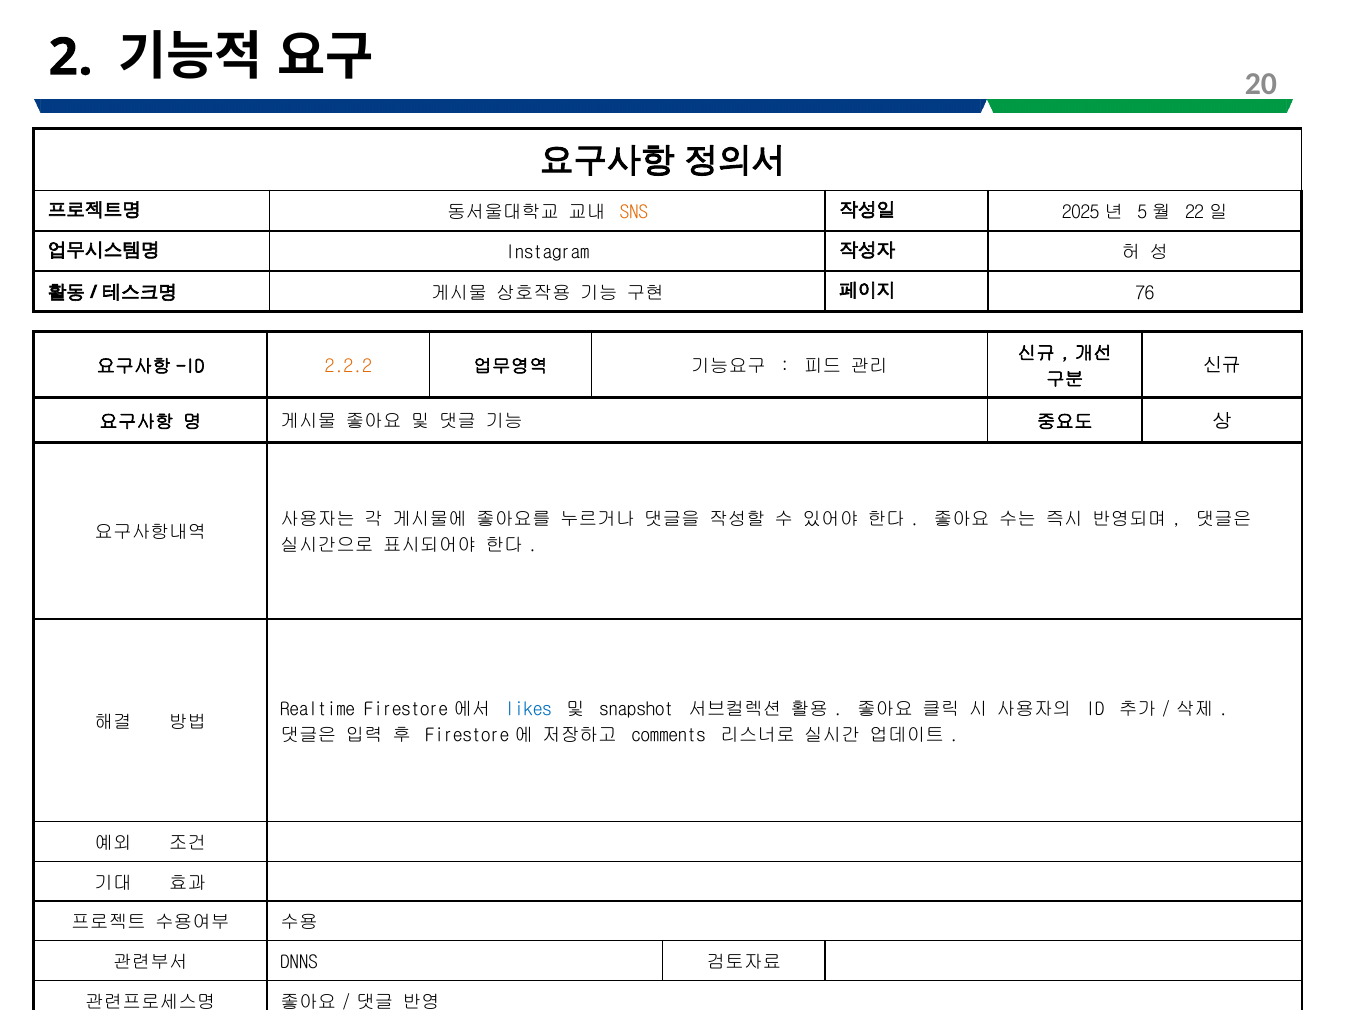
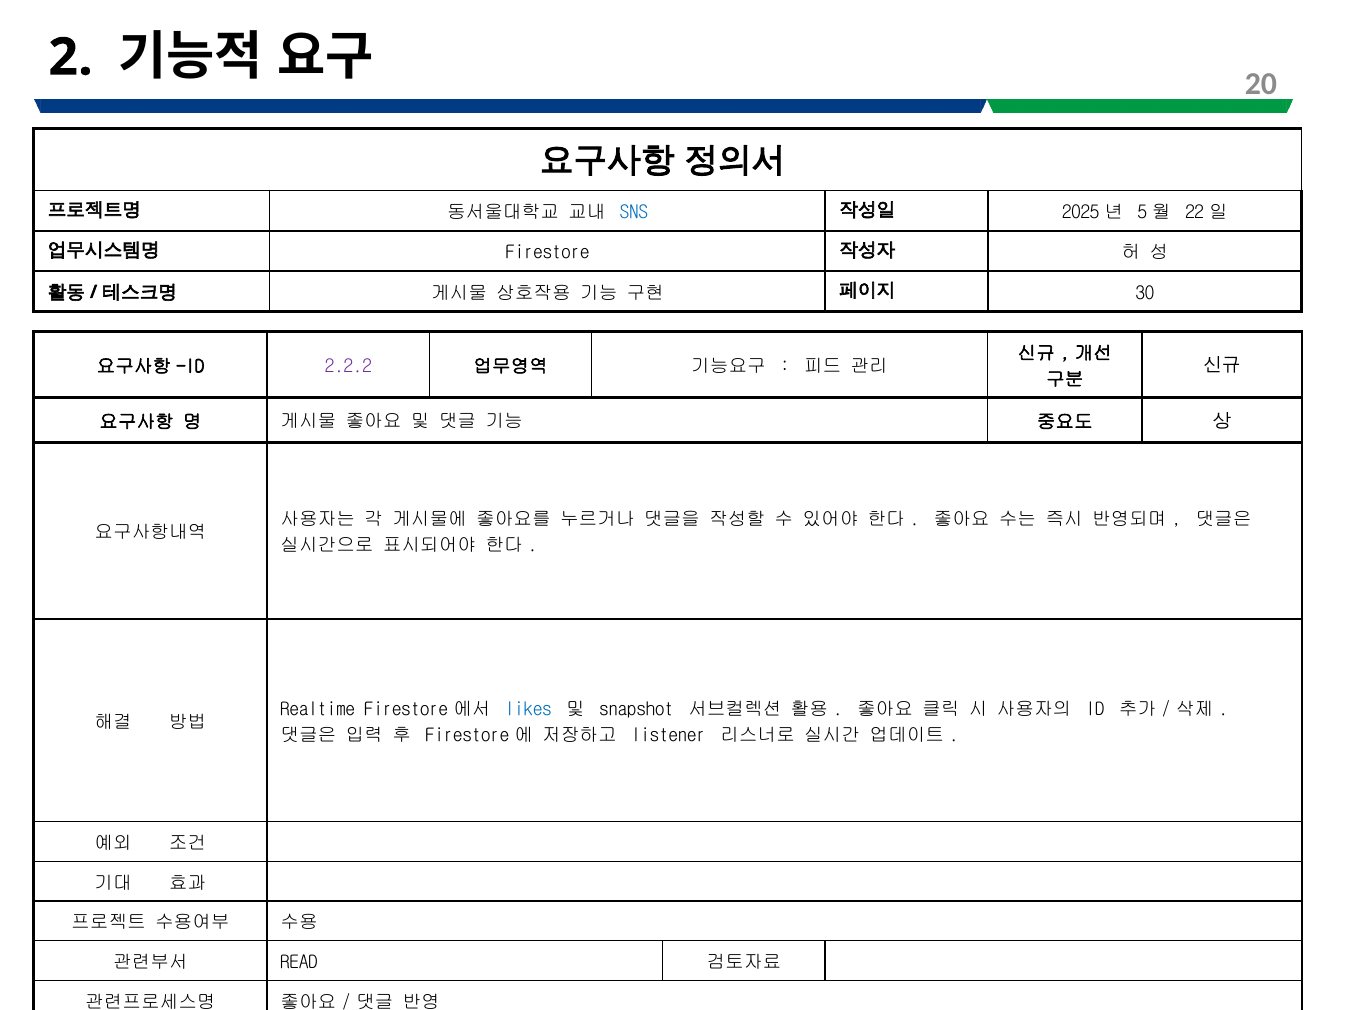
SNS colour: orange -> blue (634, 212)
Instagram: Instagram -> Firestore (547, 253)
76: 76 -> 30 (1145, 293)
2.2.2 colour: orange -> purple (348, 366)
comments: comments -> listener (669, 735)
DNNS: DNNS -> READ (299, 962)
